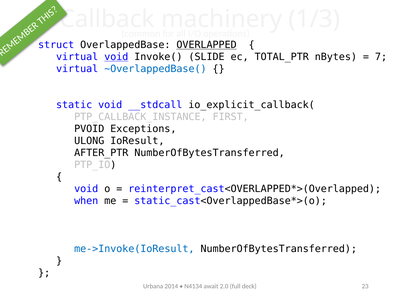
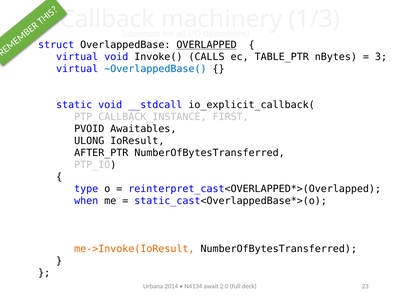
void underline: present -> none (116, 57)
SLIDE: SLIDE -> CALLS (207, 57)
TOTAL_PTR: TOTAL_PTR -> TABLE_PTR (282, 57)
7: 7 -> 3 (381, 57)
Exceptions: Exceptions -> Awaitables (143, 129)
void: void -> type (86, 189)
me->Invoke(IoResult colour: blue -> orange (134, 249)
